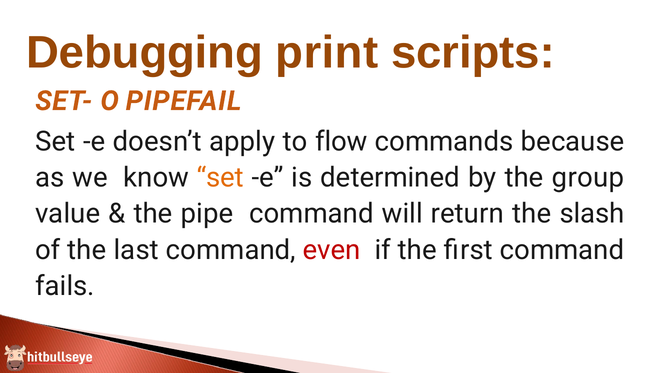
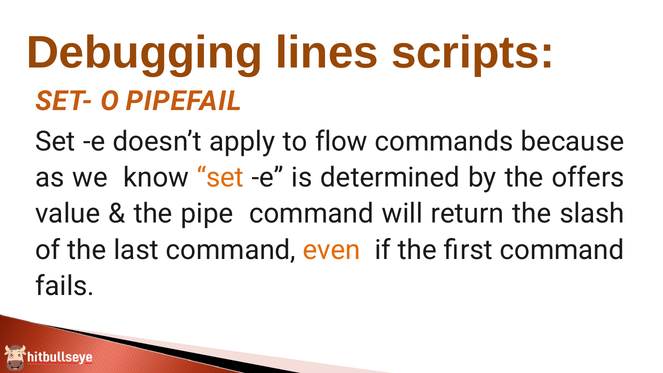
print: print -> lines (327, 53)
group: group -> offers (588, 178)
even colour: red -> orange (332, 250)
